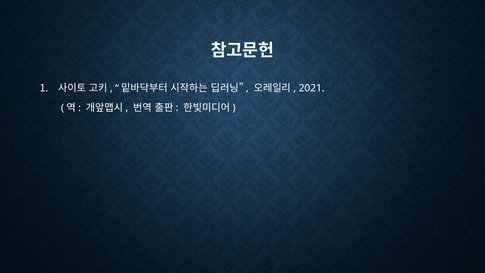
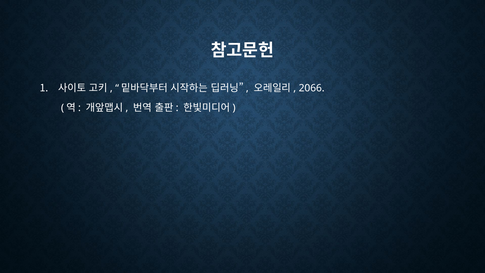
2021: 2021 -> 2066 (312, 88)
